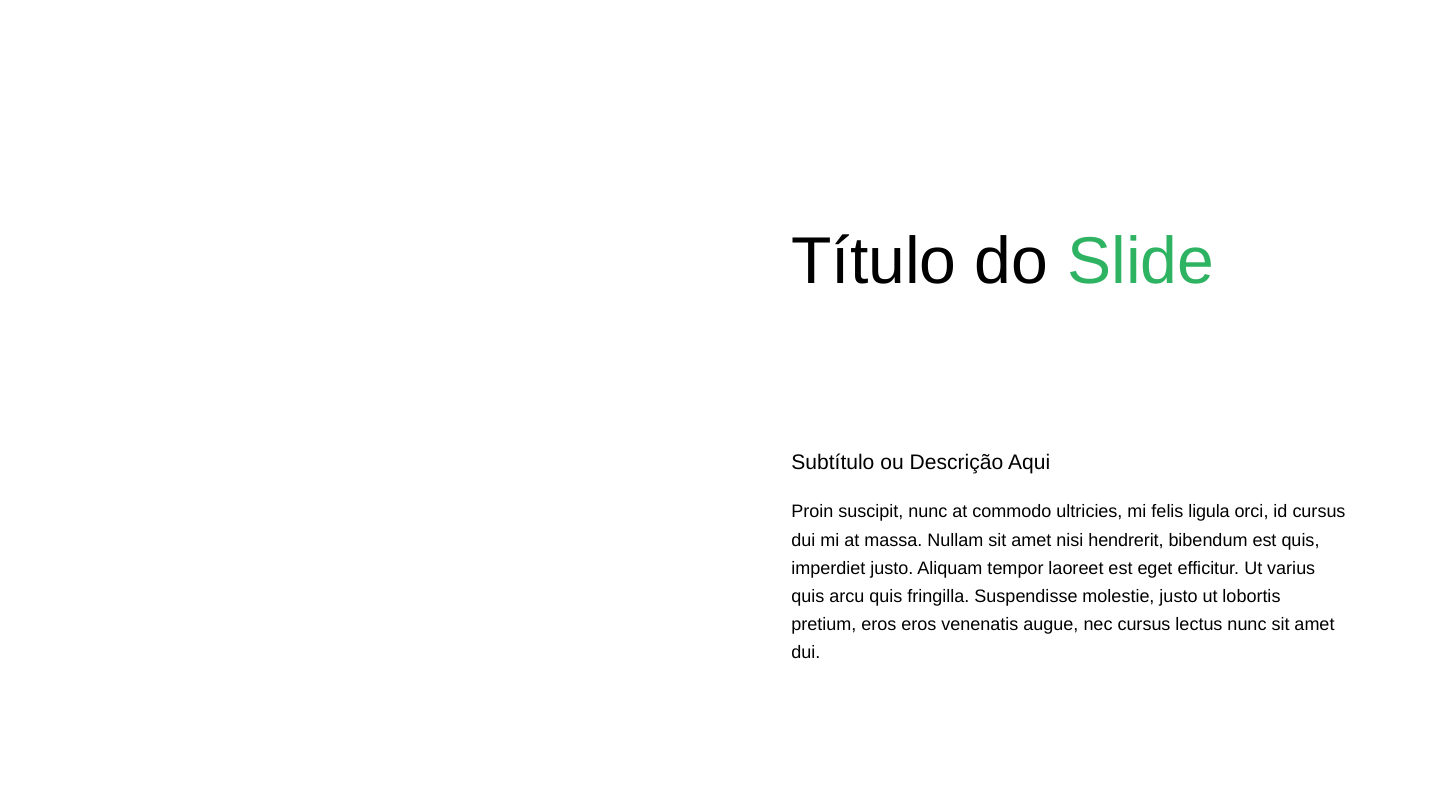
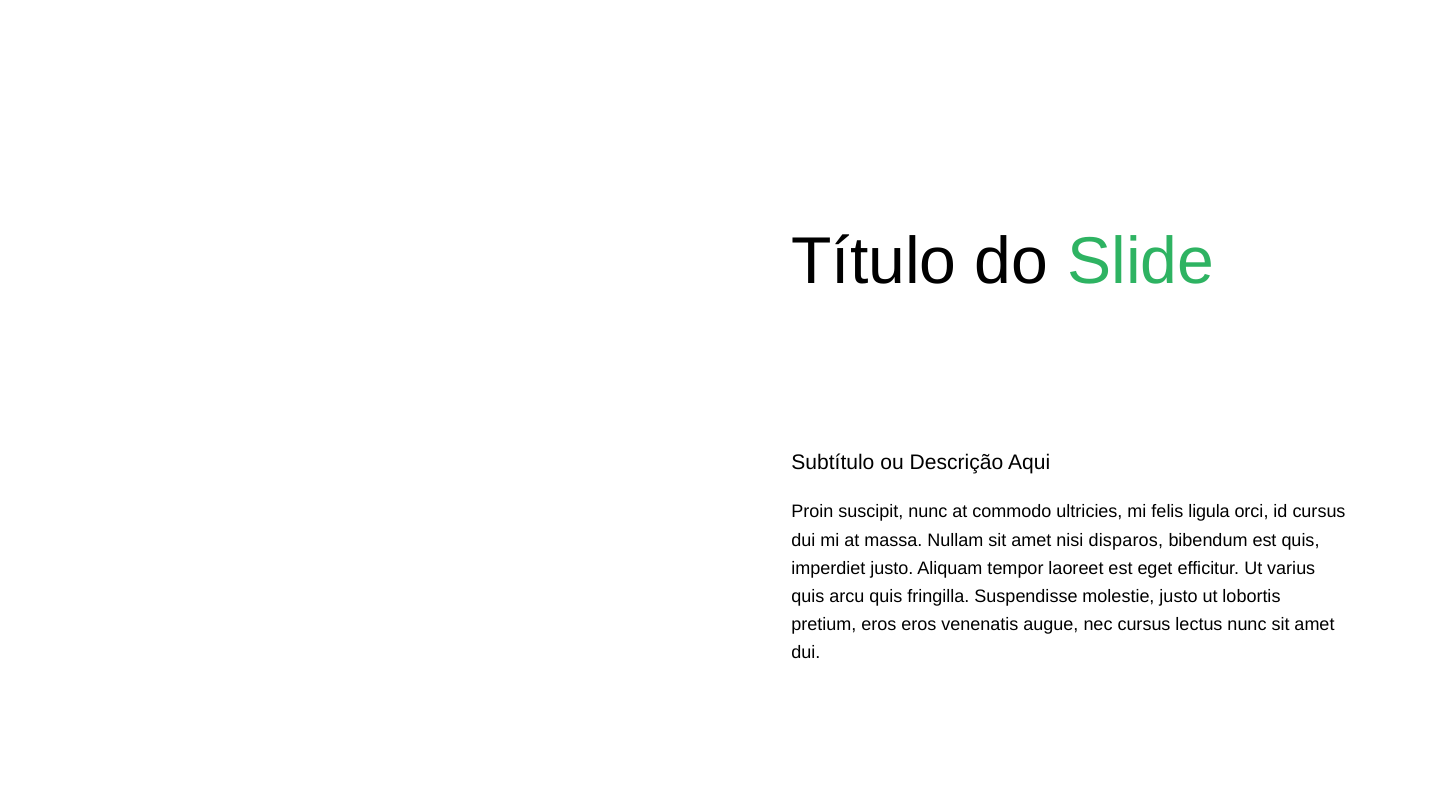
hendrerit: hendrerit -> disparos (1126, 540)
